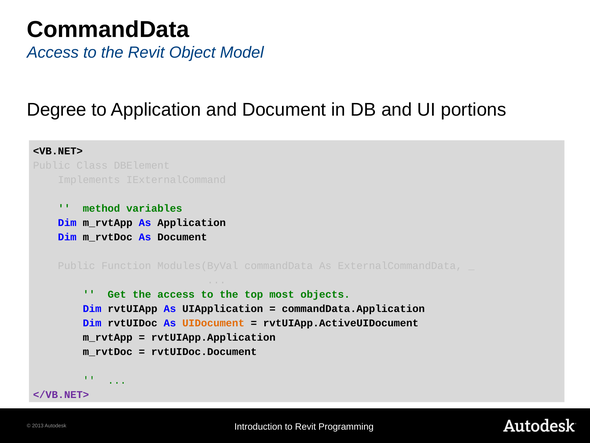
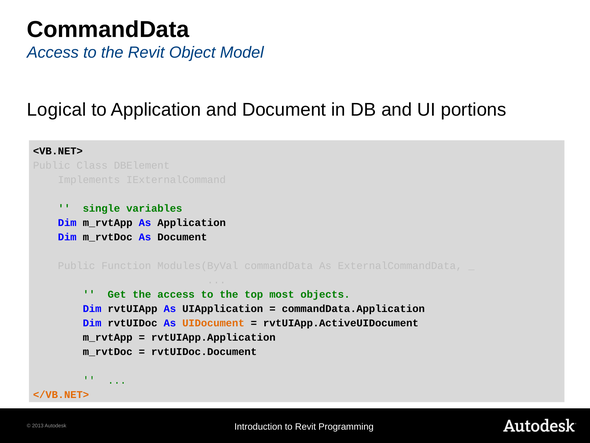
Degree: Degree -> Logical (57, 110)
method: method -> single (101, 208)
</VB.NET> colour: purple -> orange (61, 394)
